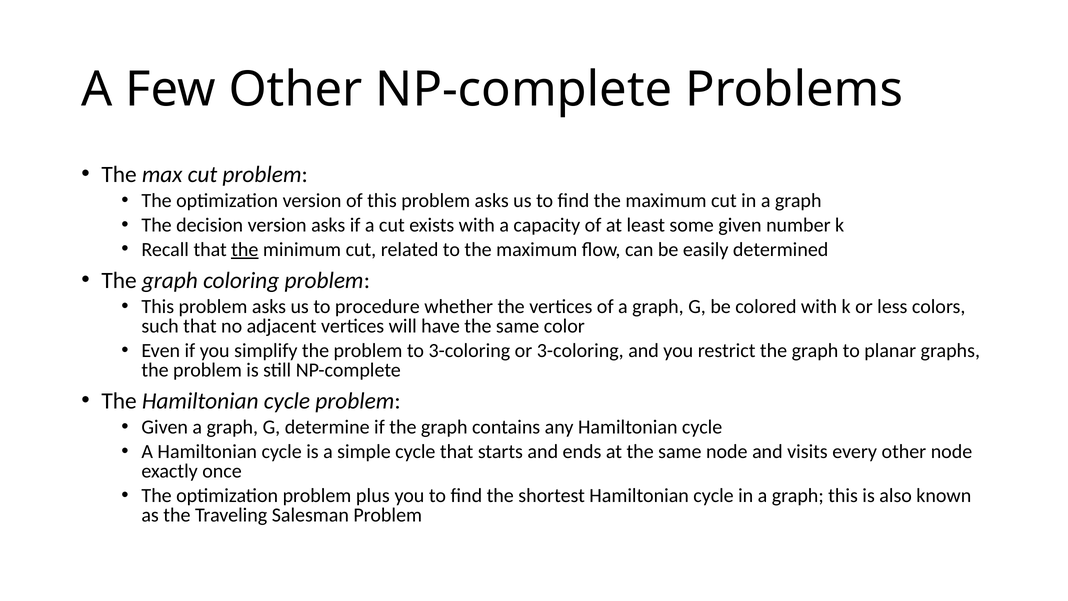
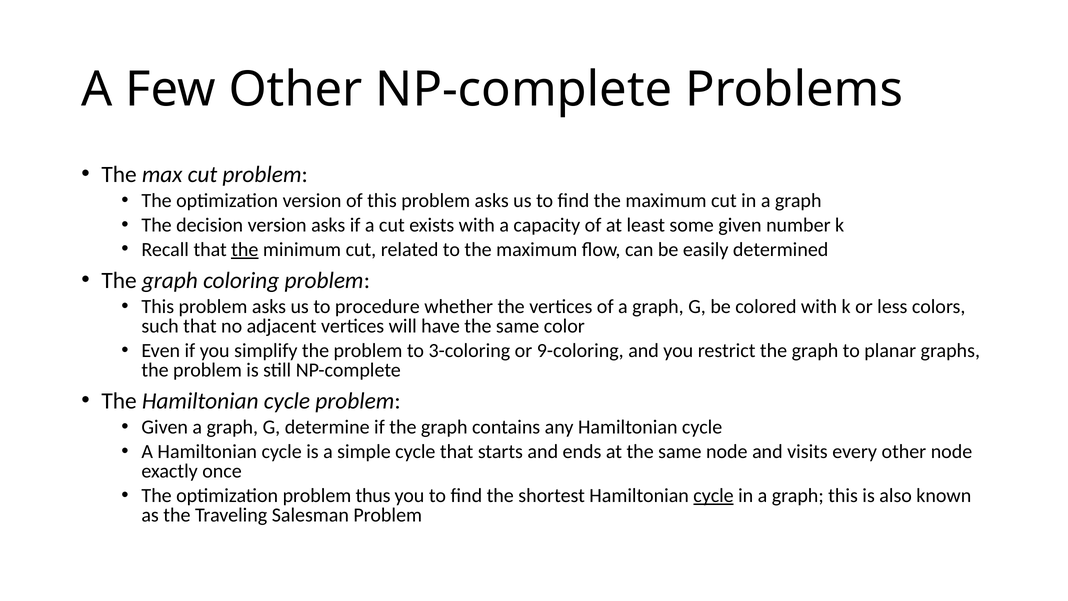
or 3-coloring: 3-coloring -> 9-coloring (580, 350)
plus: plus -> thus (373, 495)
cycle underline: none -> present (714, 495)
